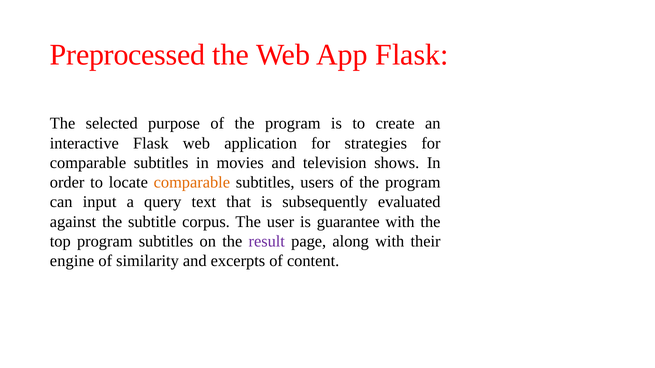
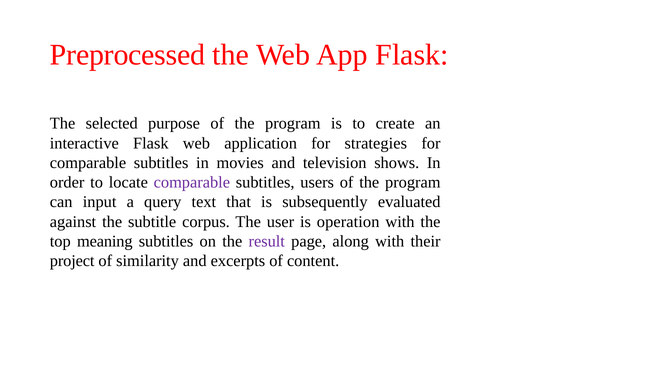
comparable colour: orange -> purple (192, 183)
guarantee: guarantee -> operation (348, 222)
top program: program -> meaning (105, 242)
engine: engine -> project (72, 261)
